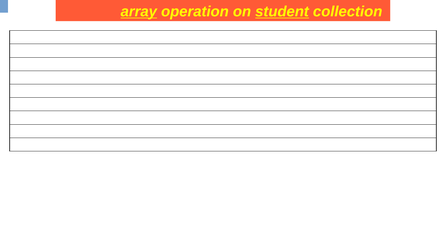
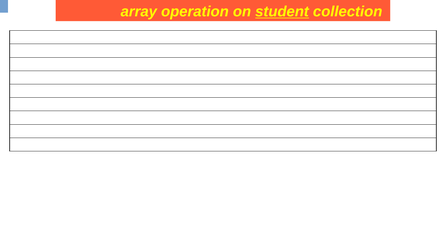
array underline: present -> none (139, 12)
